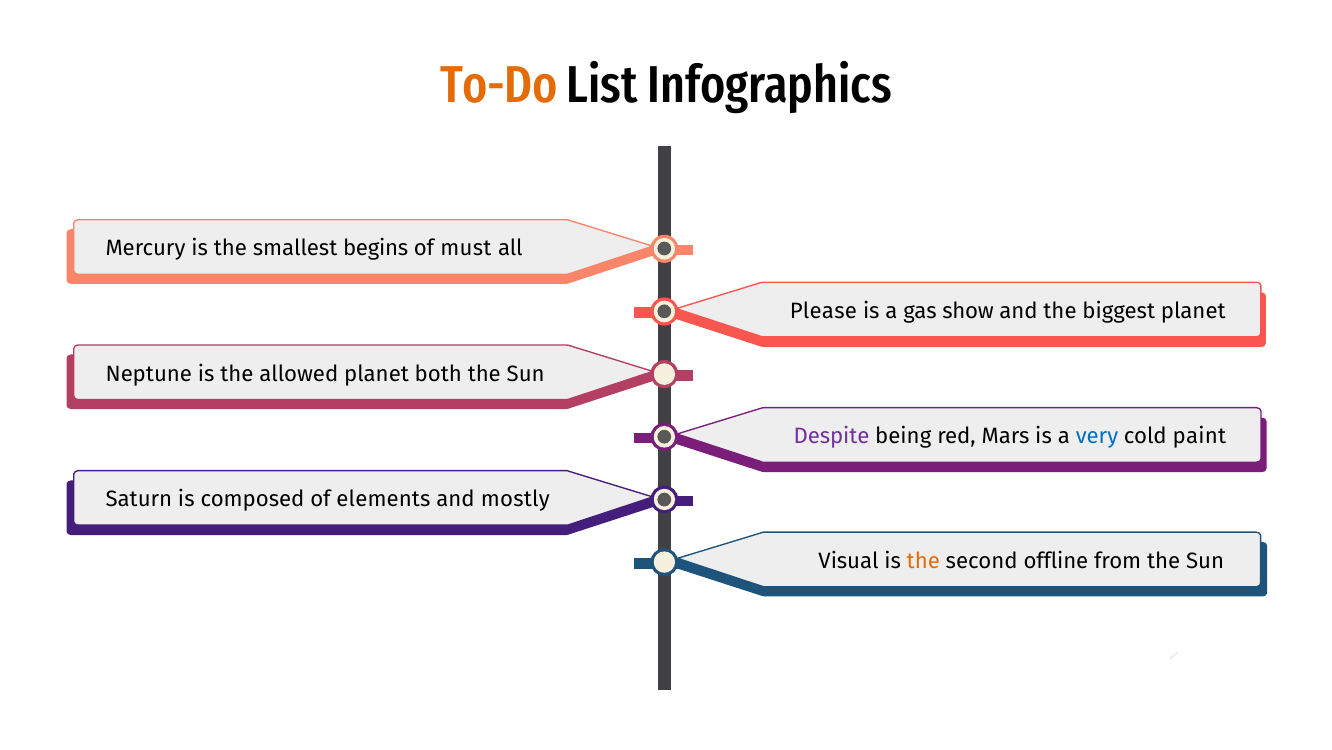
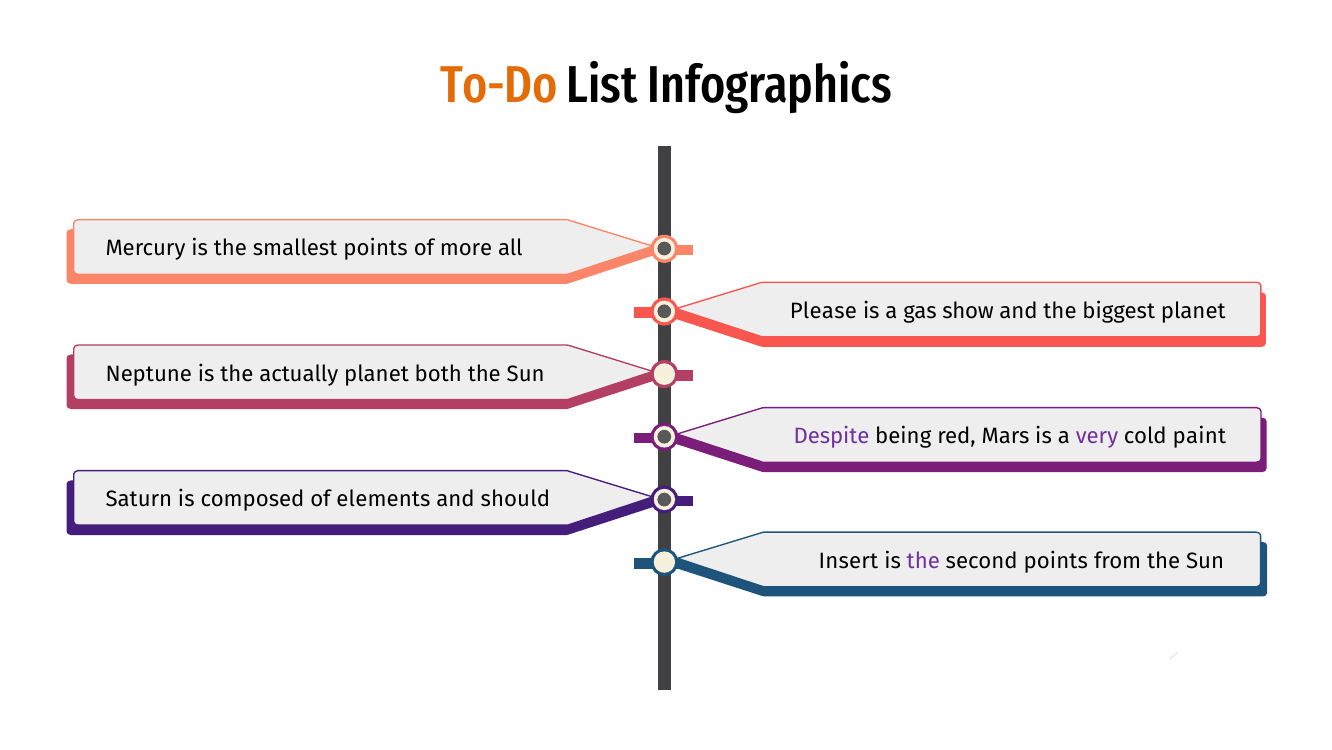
smallest begins: begins -> points (376, 248)
must: must -> more (466, 248)
allowed: allowed -> actually (299, 373)
very colour: blue -> purple (1097, 436)
mostly: mostly -> should (515, 499)
Visual: Visual -> Insert (848, 560)
the colour: orange -> purple (923, 560)
second offline: offline -> points (1056, 560)
